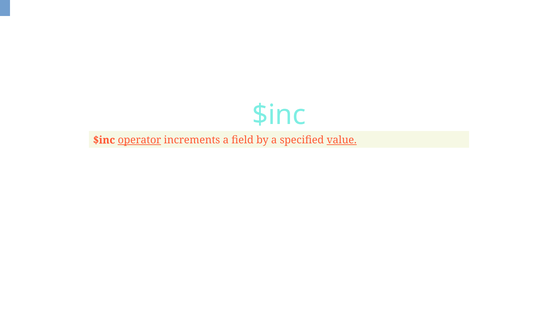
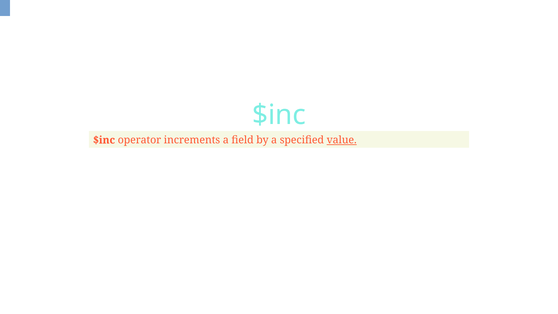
operator underline: present -> none (139, 140)
